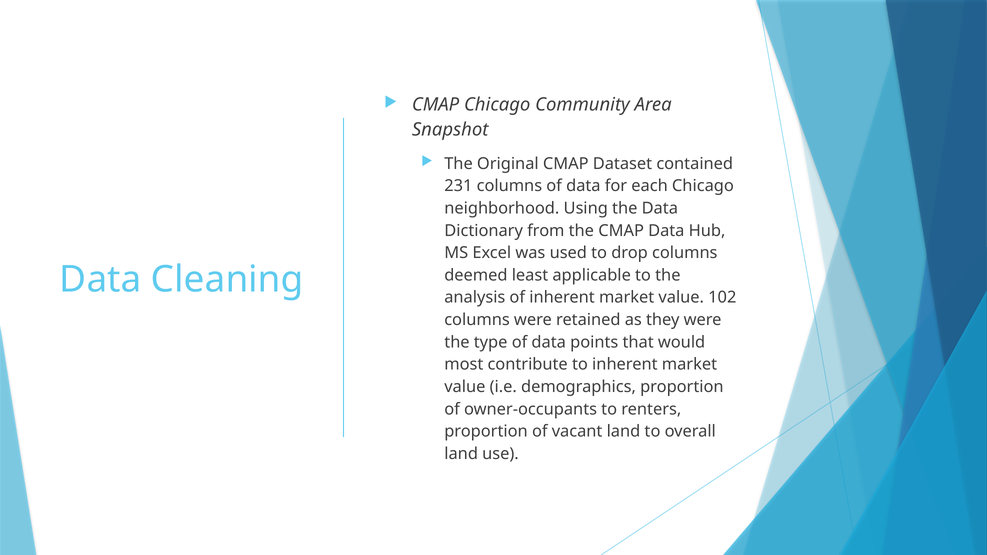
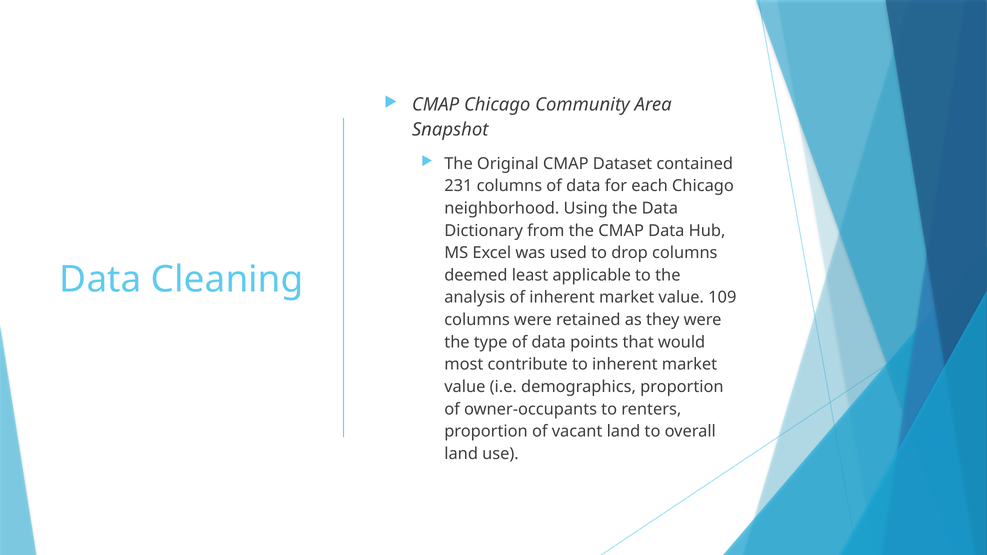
102: 102 -> 109 (722, 298)
